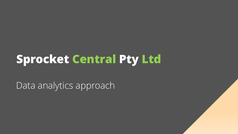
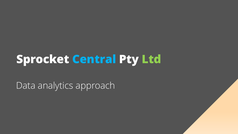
Central colour: light green -> light blue (94, 59)
